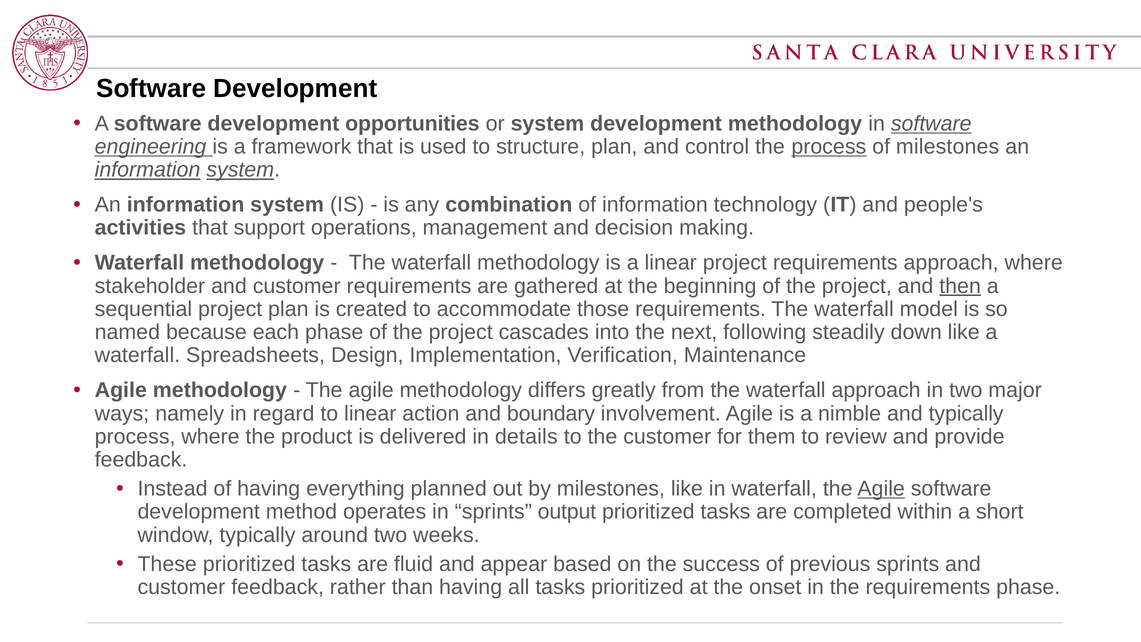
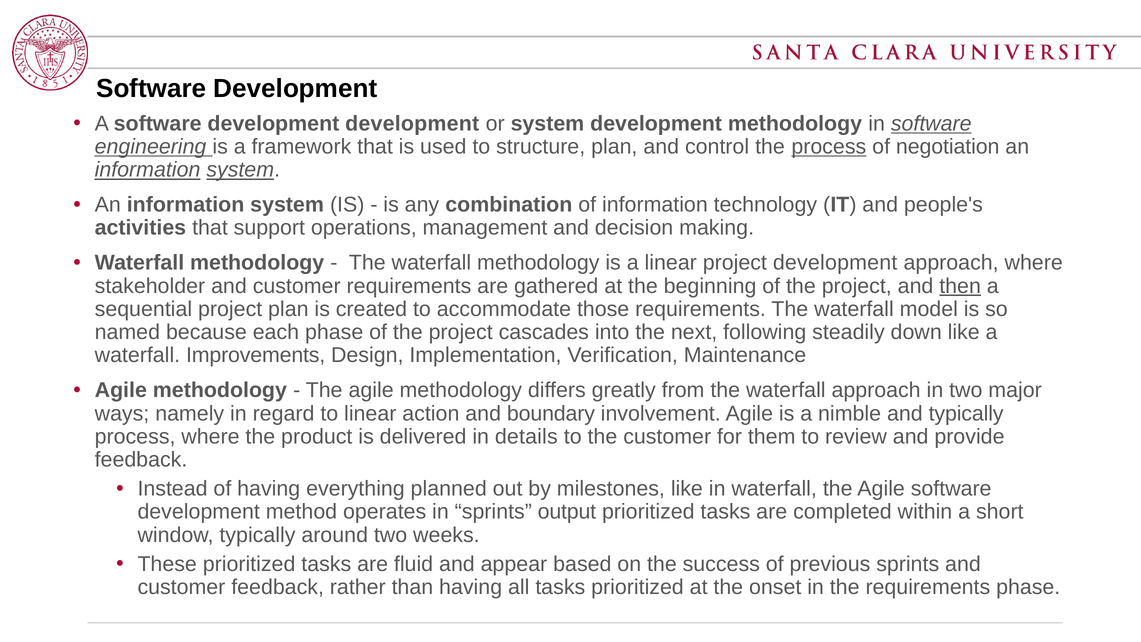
development opportunities: opportunities -> development (412, 123)
of milestones: milestones -> negotiation (948, 147)
project requirements: requirements -> development (835, 263)
Spreadsheets: Spreadsheets -> Improvements (256, 355)
Agile underline: present -> none (881, 489)
